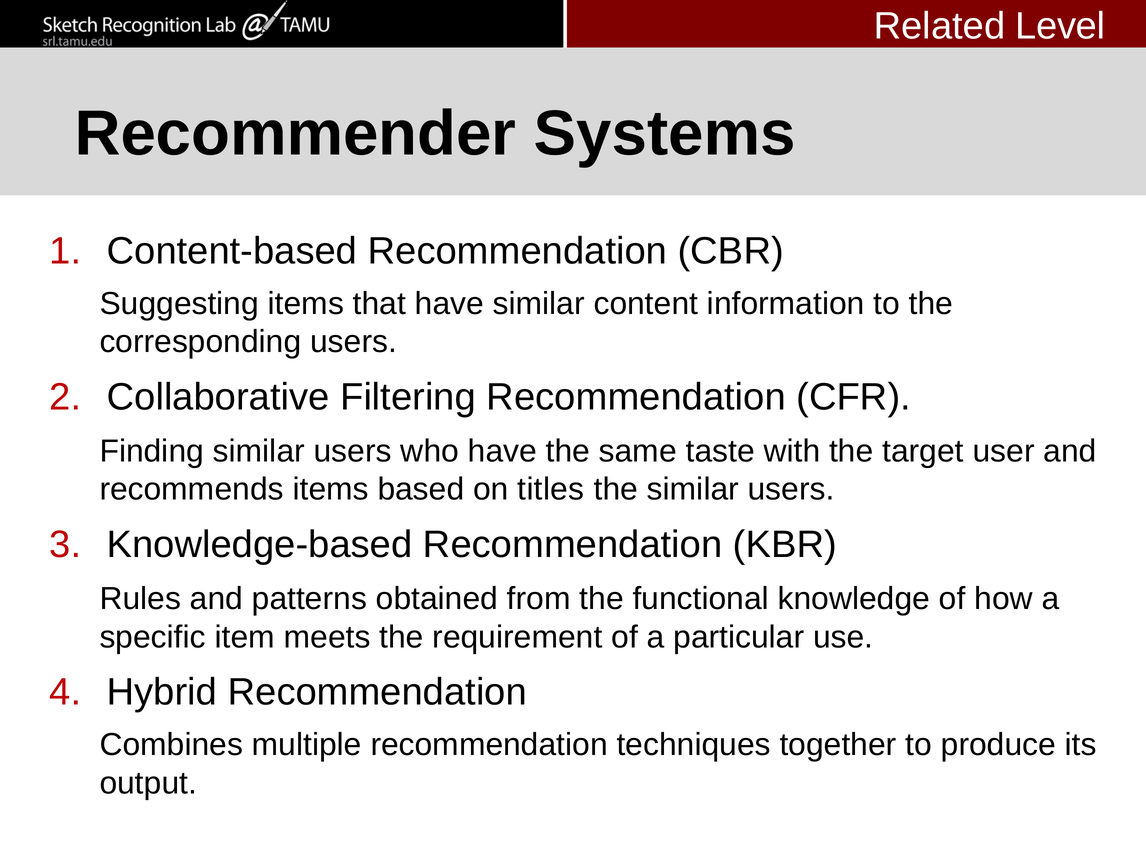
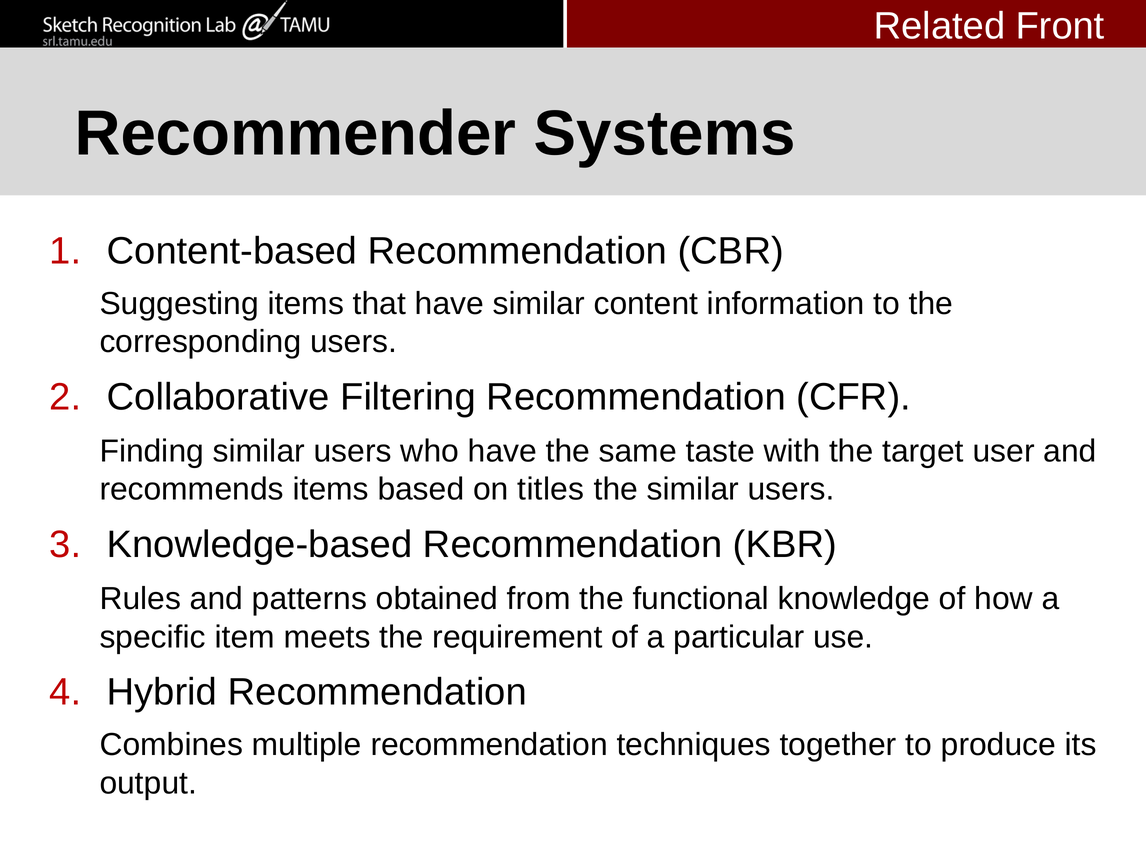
Level: Level -> Front (1060, 26)
